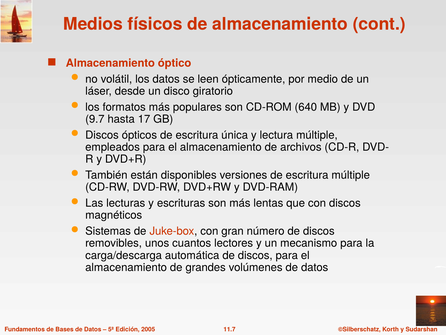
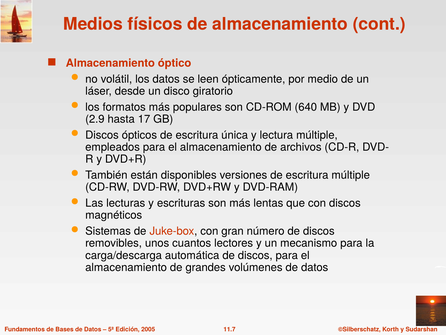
9.7: 9.7 -> 2.9 (95, 119)
